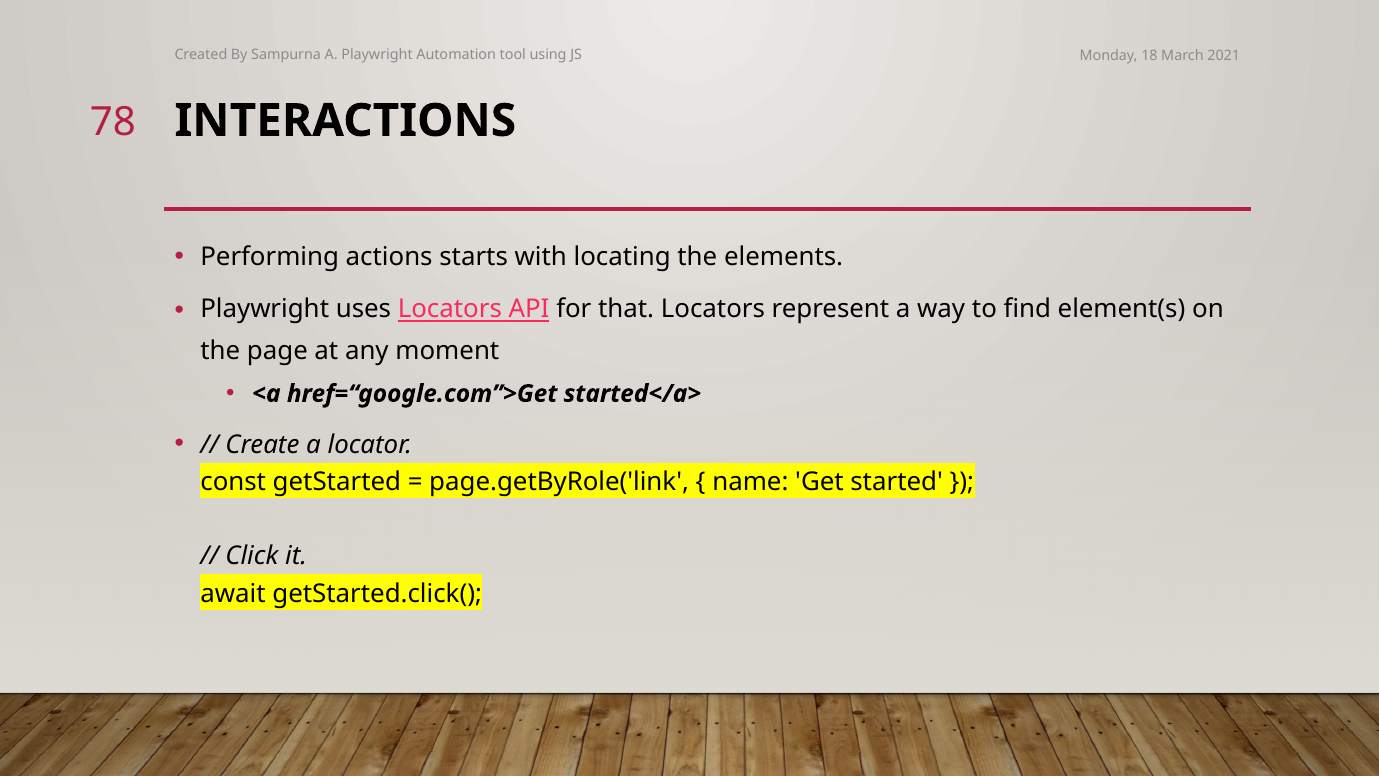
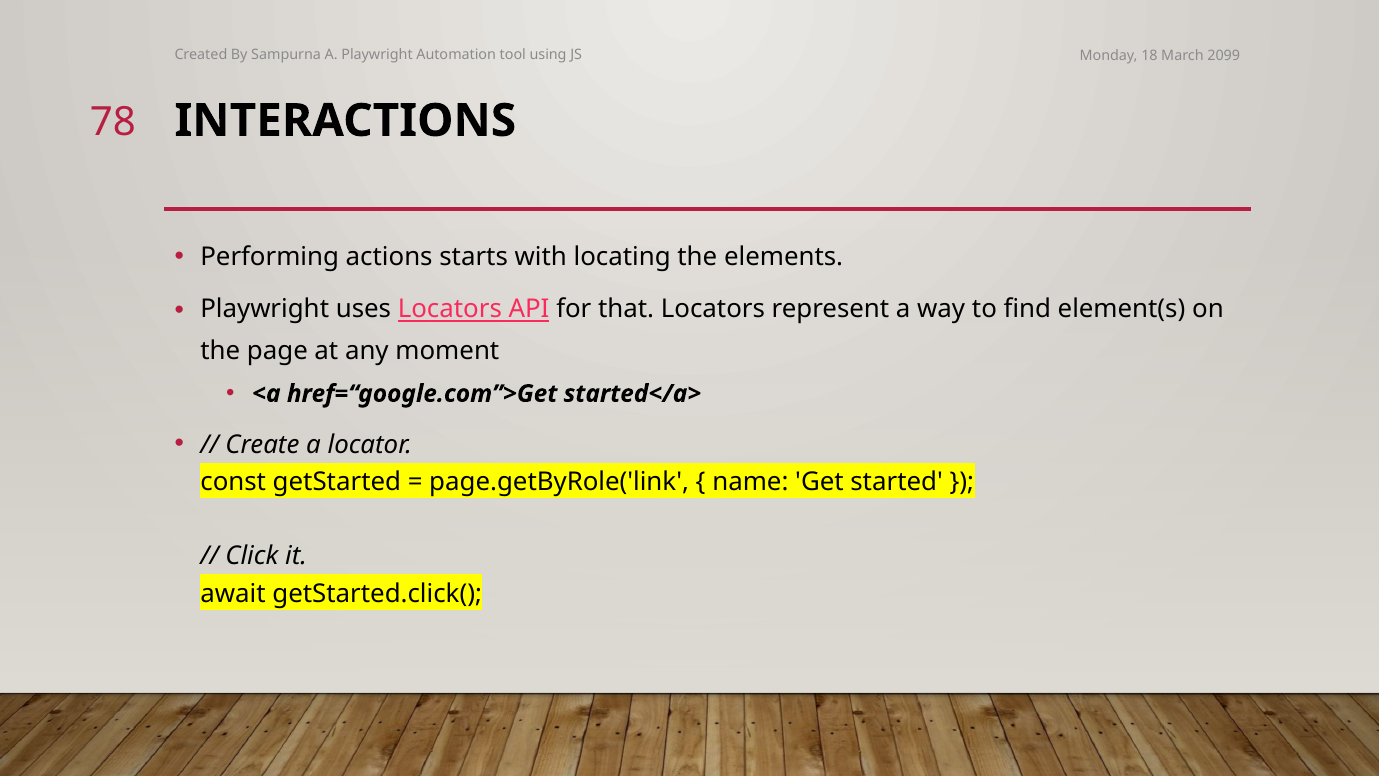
2021: 2021 -> 2099 (1224, 56)
